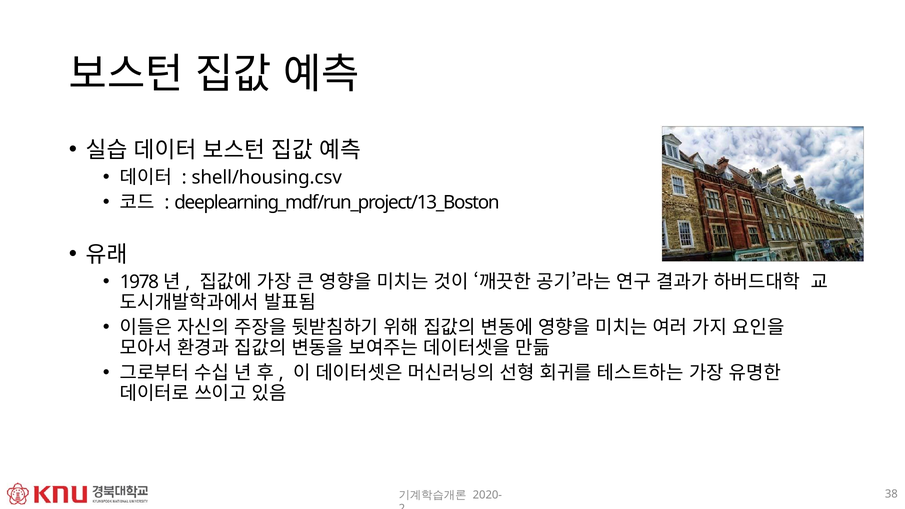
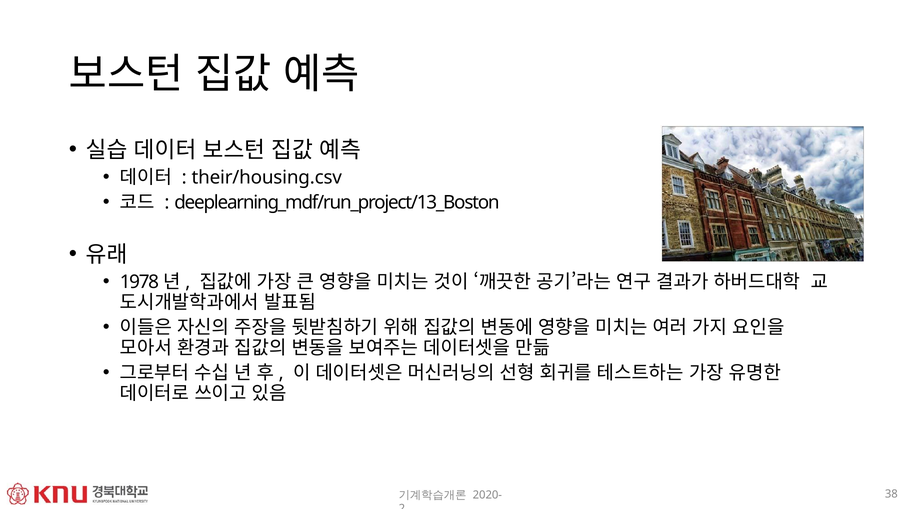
shell/housing.csv: shell/housing.csv -> their/housing.csv (267, 177)
